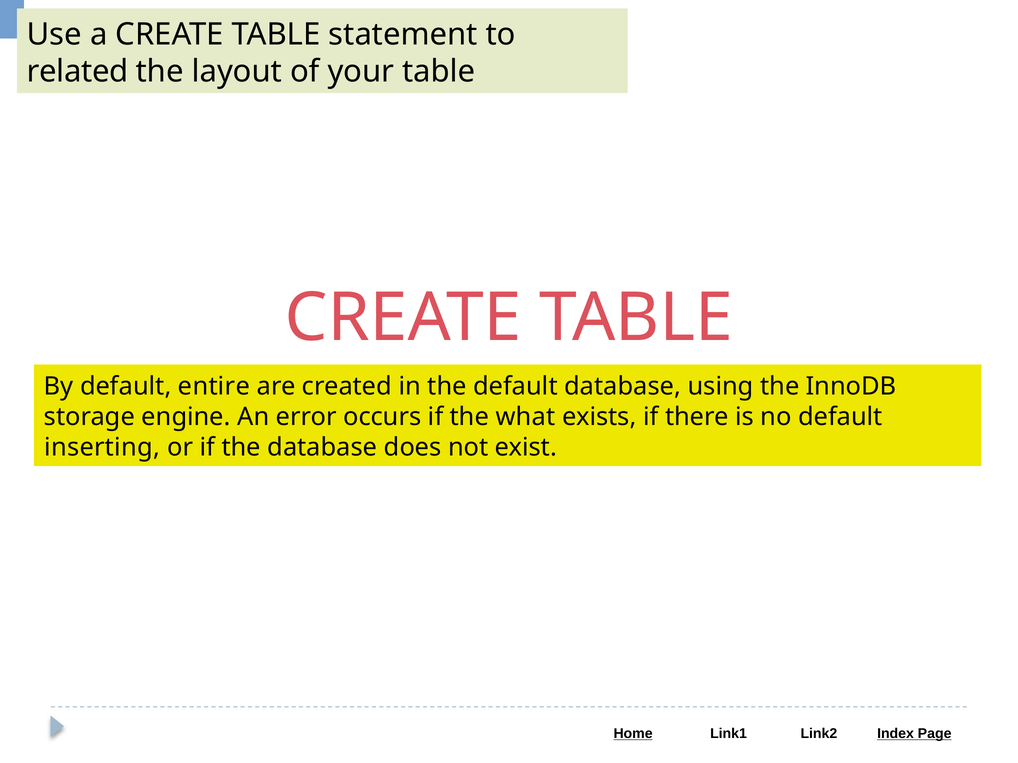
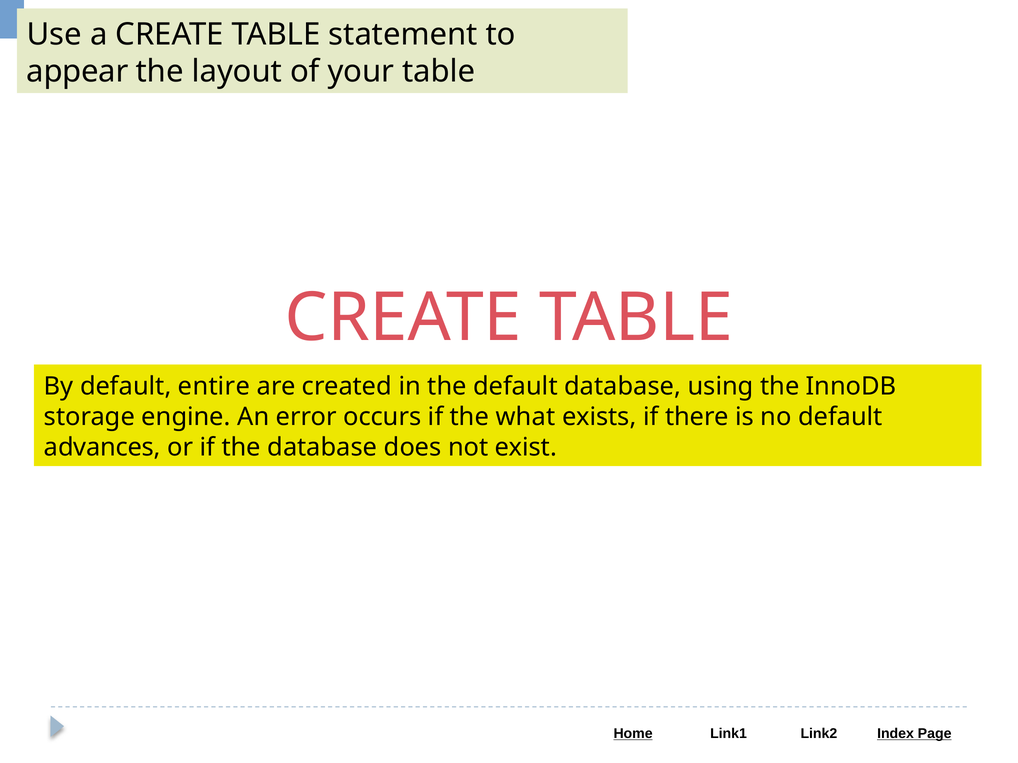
related: related -> appear (77, 72)
inserting: inserting -> advances (102, 448)
